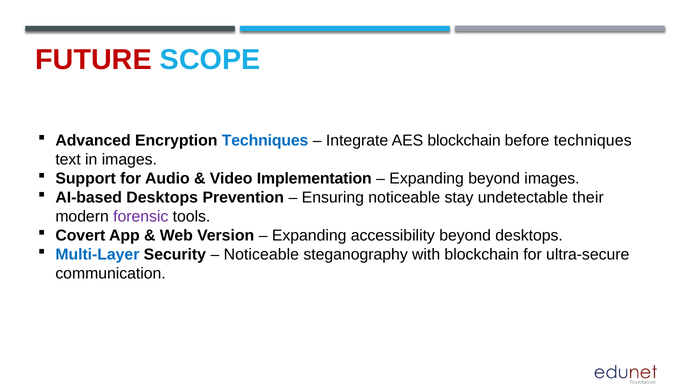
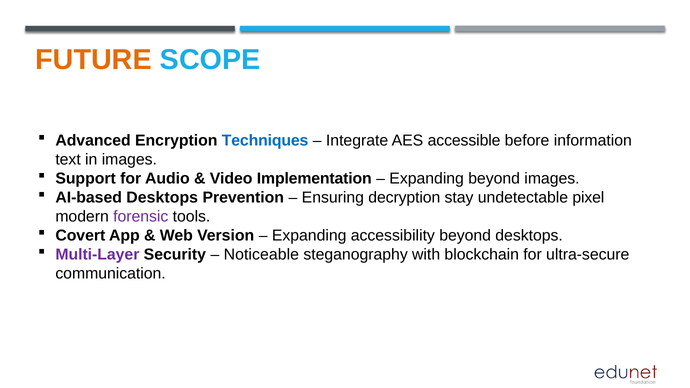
FUTURE colour: red -> orange (94, 60)
AES blockchain: blockchain -> accessible (464, 141)
before techniques: techniques -> information (593, 141)
Ensuring noticeable: noticeable -> decryption (404, 198)
their: their -> pixel (588, 198)
Multi-Layer colour: blue -> purple (97, 254)
